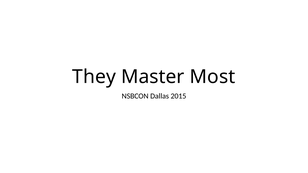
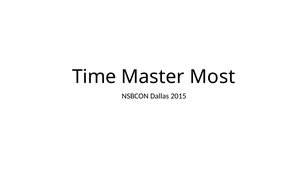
They: They -> Time (94, 77)
